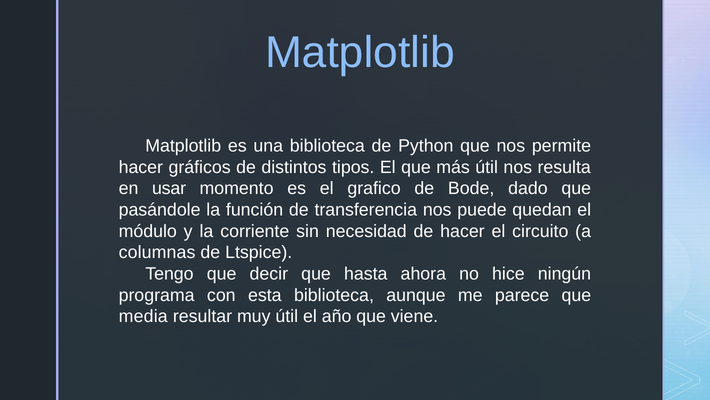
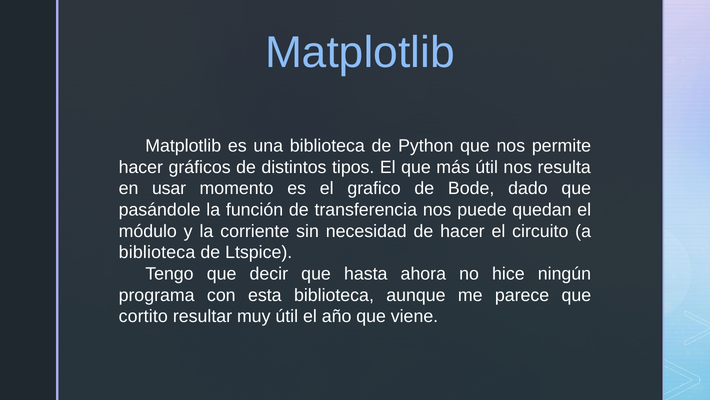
columnas: columnas -> biblioteca (157, 252)
media: media -> cortito (143, 316)
